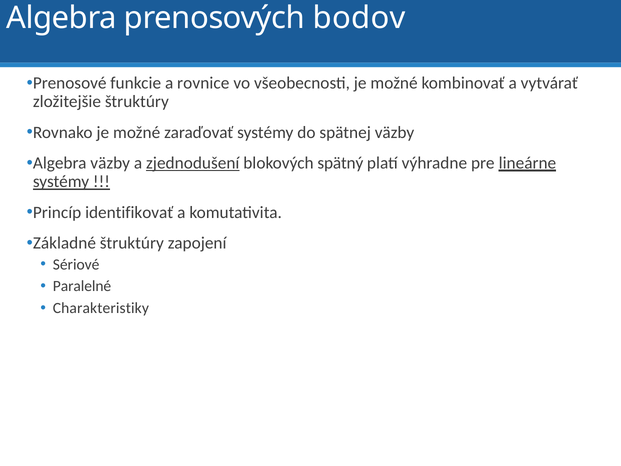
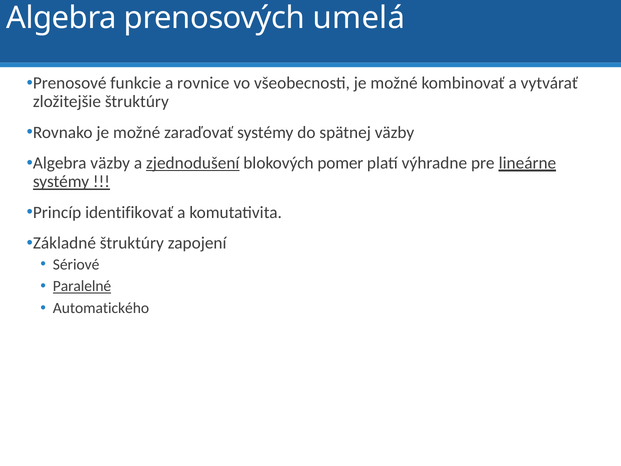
bodov: bodov -> umelá (359, 18)
spätný: spätný -> pomer (340, 163)
Paralelné underline: none -> present (82, 286)
Charakteristiky: Charakteristiky -> Automatického (101, 308)
